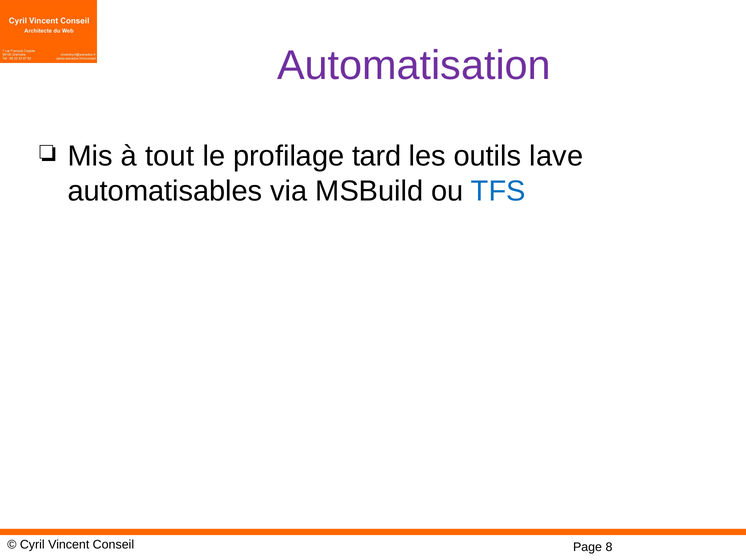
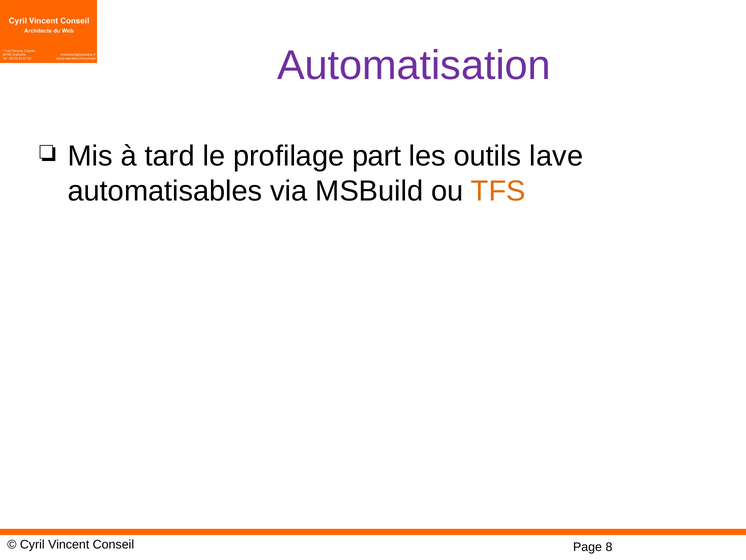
tout: tout -> tard (170, 156)
tard: tard -> part (377, 156)
TFS colour: blue -> orange (498, 191)
